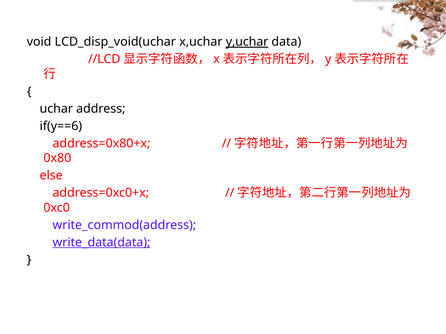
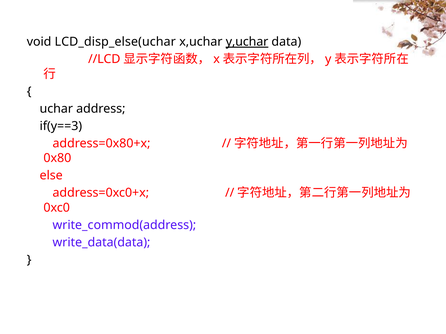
LCD_disp_void(uchar: LCD_disp_void(uchar -> LCD_disp_else(uchar (115, 42)
if(y==6: if(y==6 -> if(y==3 (61, 126)
write_data(data underline: present -> none (101, 243)
